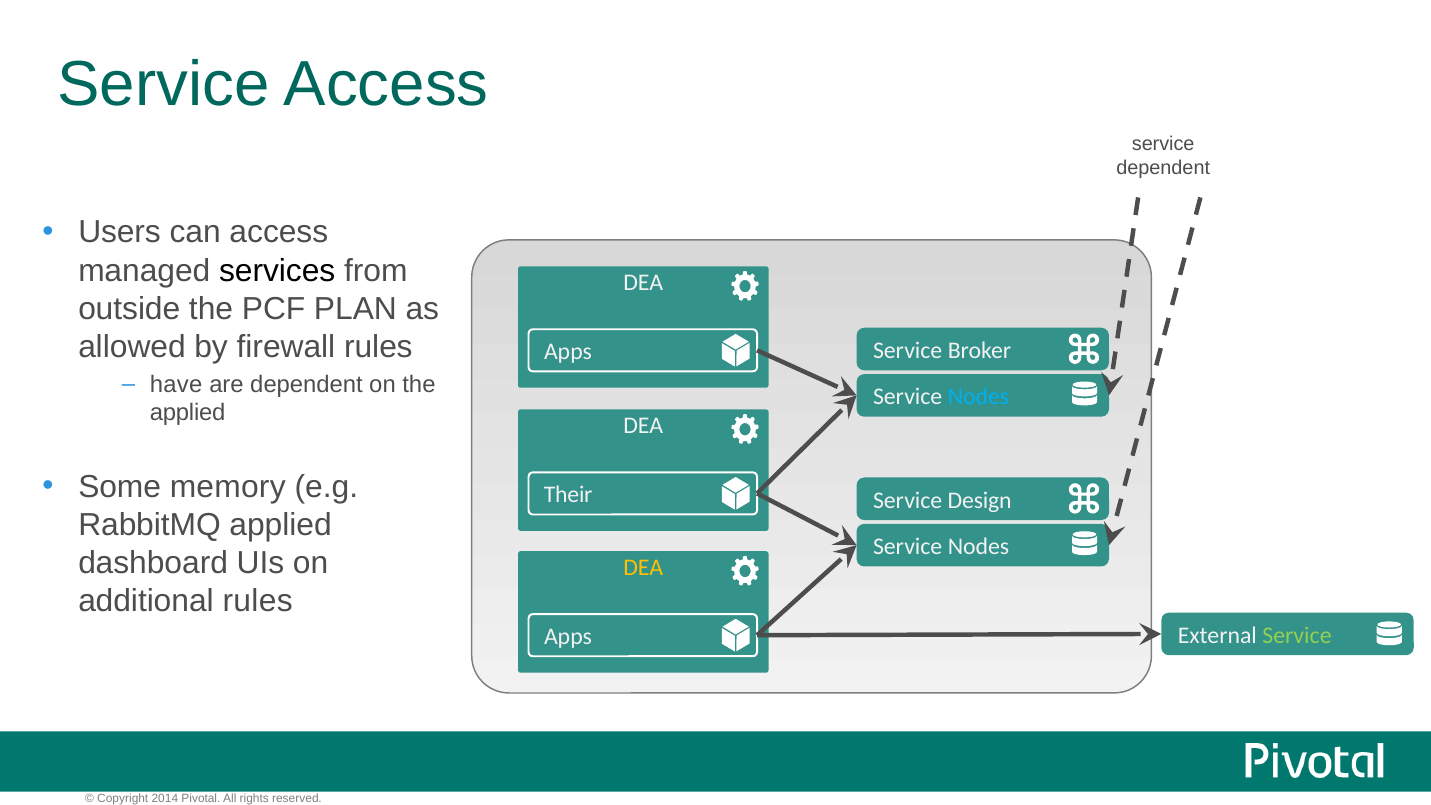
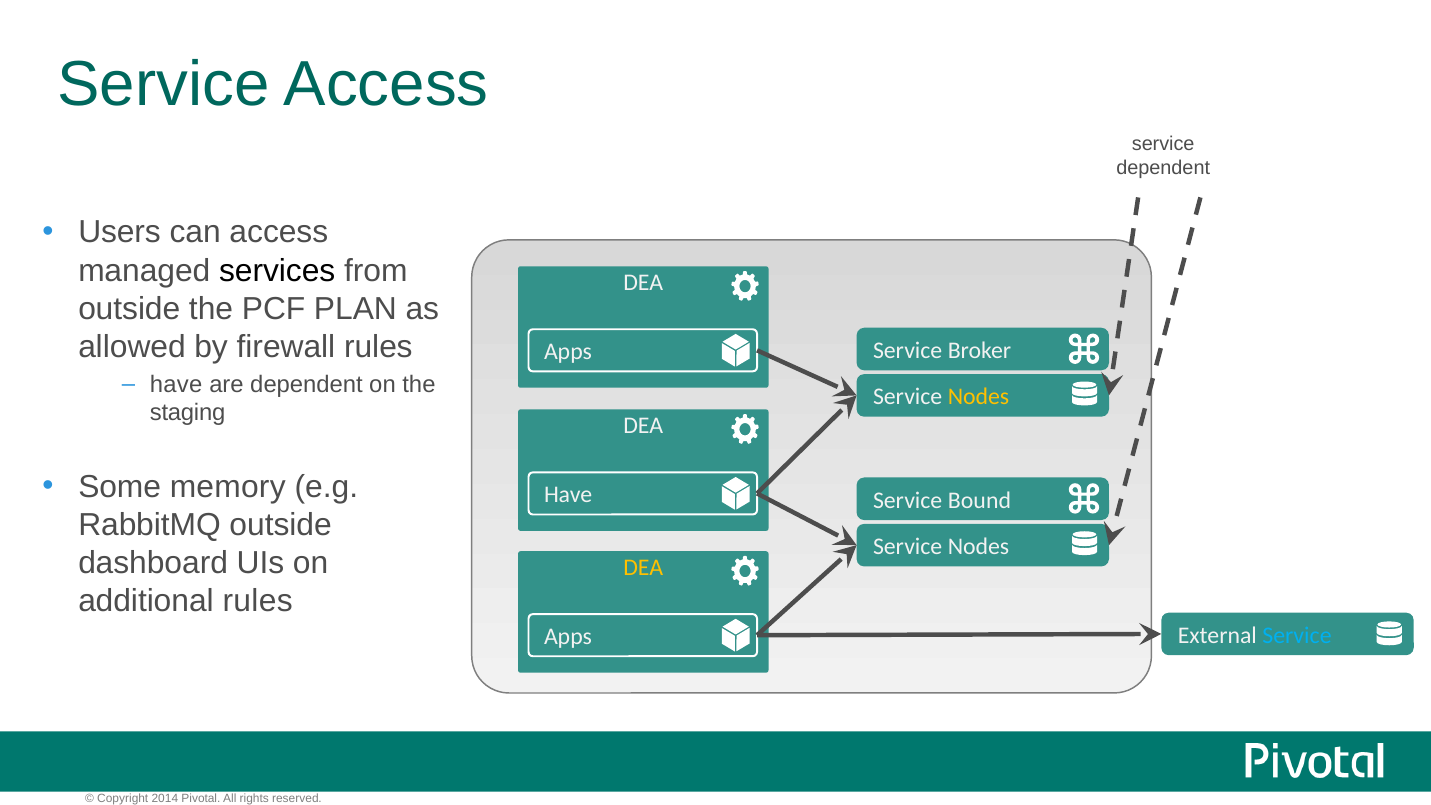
Nodes colour: light blue -> yellow (979, 397)
applied: applied -> staging (188, 413)
Their: Their -> Have (568, 495)
Design: Design -> Bound (979, 500)
RabbitMQ applied: applied -> outside (281, 525)
Service colour: light green -> light blue (1297, 636)
